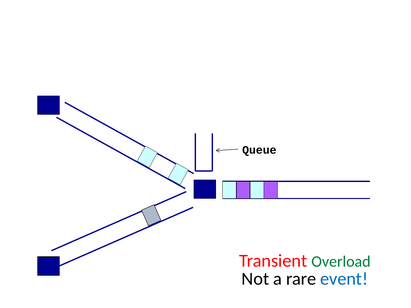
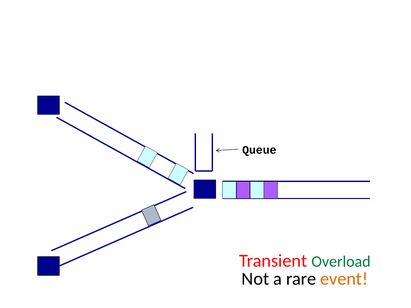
event colour: blue -> orange (344, 279)
